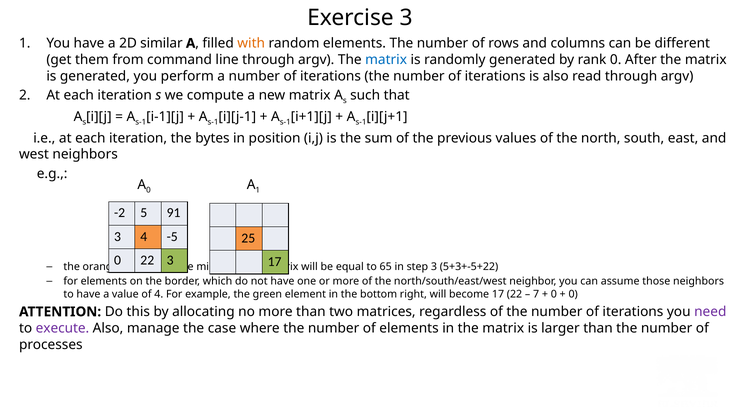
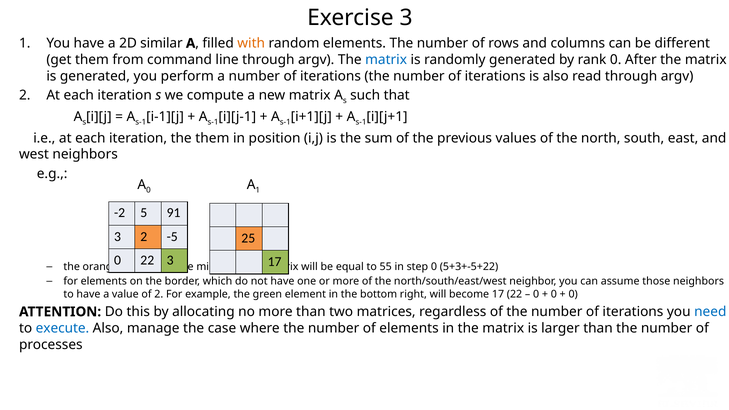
the bytes: bytes -> them (212, 138)
3 4: 4 -> 2 (144, 237)
65: 65 -> 55 (386, 267)
step 3: 3 -> 0 (434, 267)
of 4: 4 -> 2 (159, 294)
7: 7 -> 0 (536, 294)
need colour: purple -> blue (710, 312)
execute colour: purple -> blue (62, 328)
